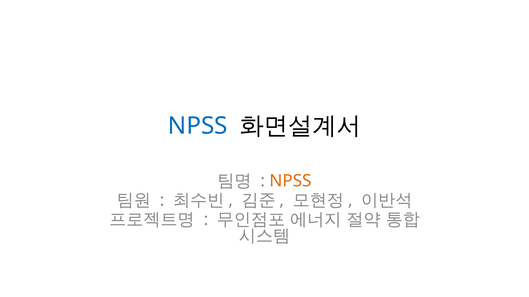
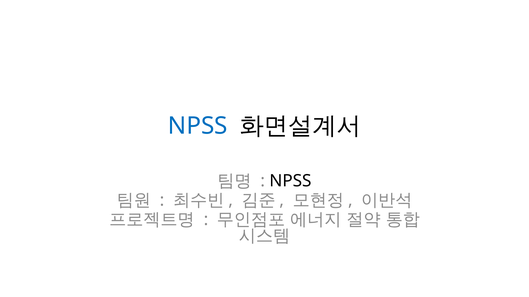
NPSS colour: orange -> black (291, 181)
